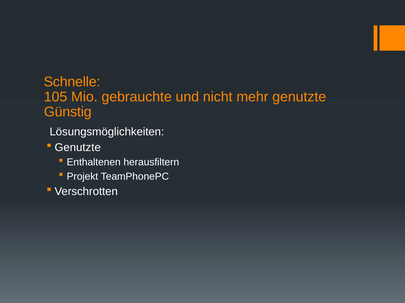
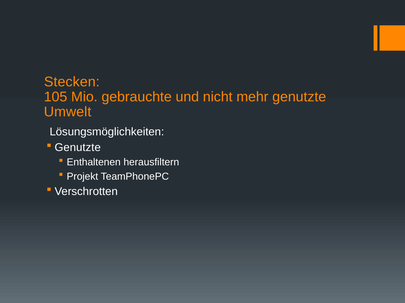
Schnelle: Schnelle -> Stecken (72, 82)
Günstig: Günstig -> Umwelt (68, 112)
